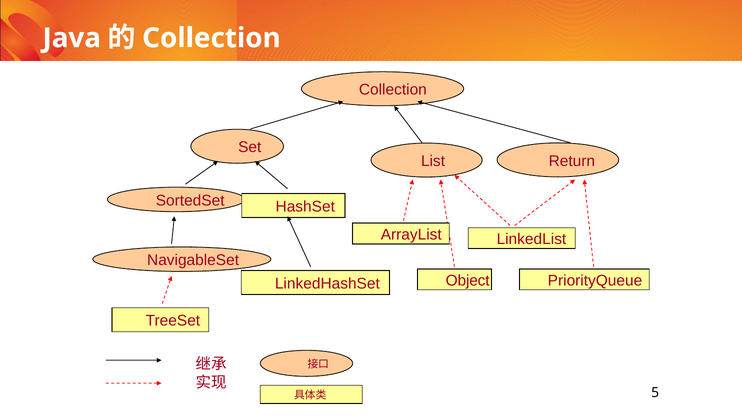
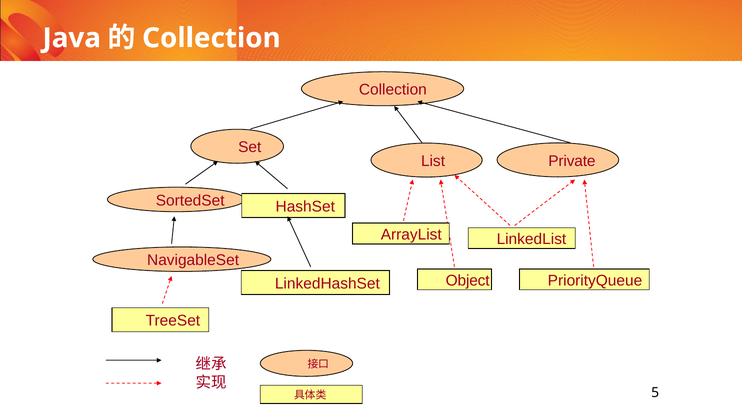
Return: Return -> Private (572, 161)
